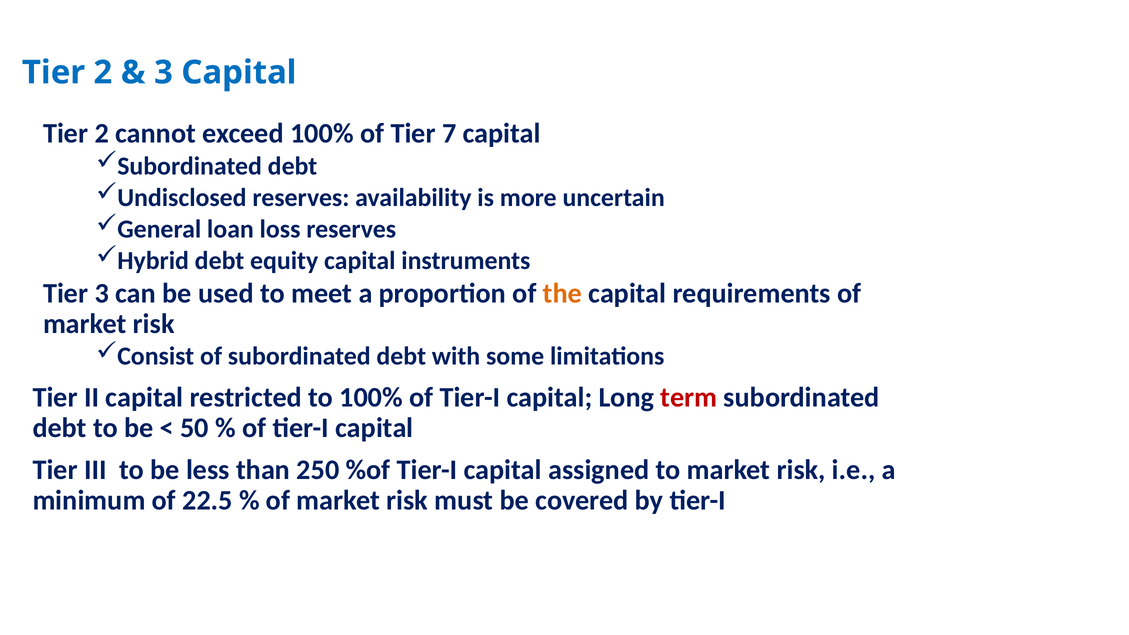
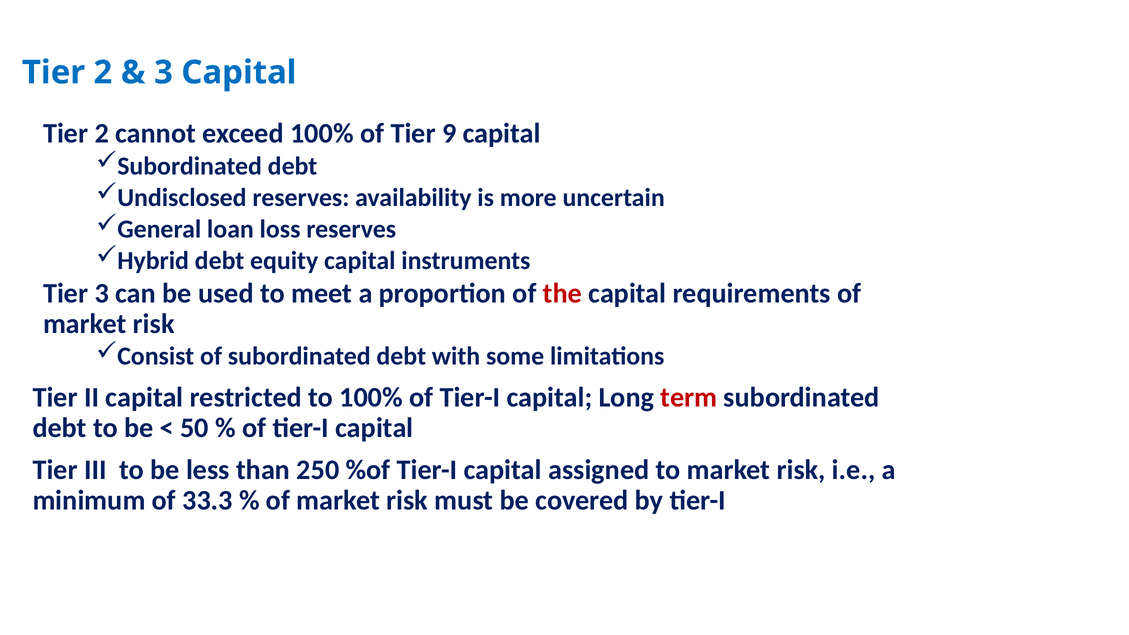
7: 7 -> 9 (449, 134)
the colour: orange -> red (562, 293)
22.5: 22.5 -> 33.3 (207, 501)
